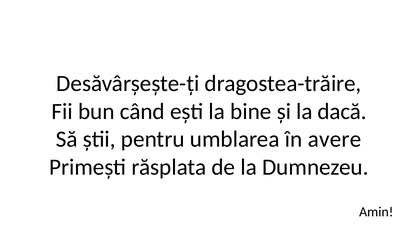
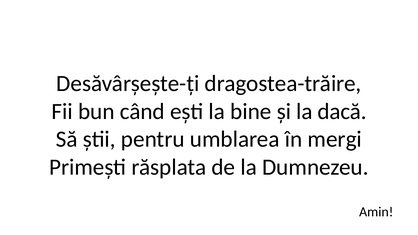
avere: avere -> mergi (335, 139)
